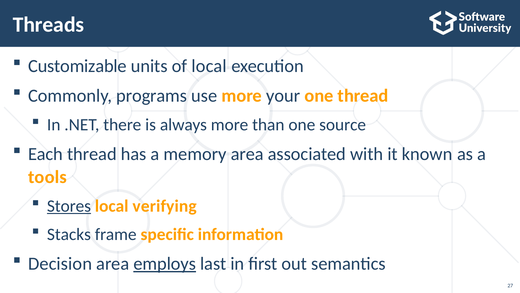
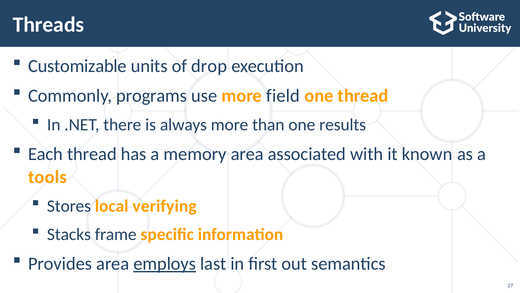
of local: local -> drop (209, 66)
your: your -> field (283, 96)
source: source -> results (343, 125)
Stores underline: present -> none (69, 206)
Decision: Decision -> Provides (60, 263)
